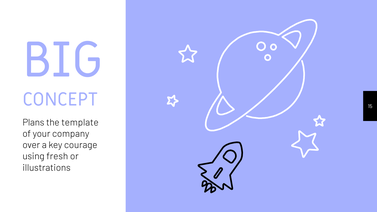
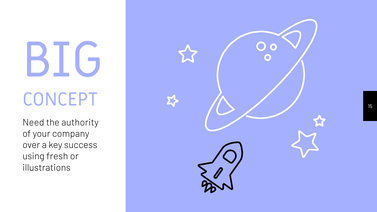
Plans: Plans -> Need (33, 122)
template: template -> authority (80, 122)
courage: courage -> success (81, 145)
